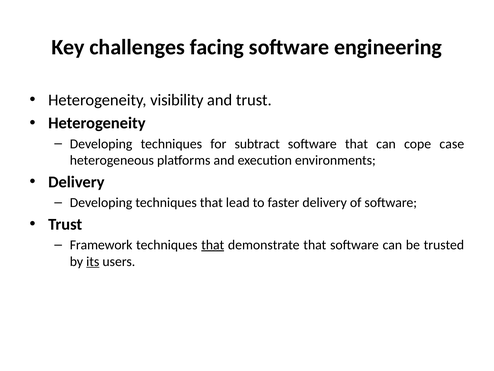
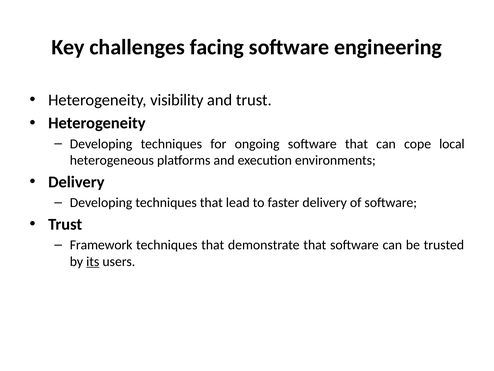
subtract: subtract -> ongoing (257, 144)
case: case -> local (452, 144)
that underline: present -> none (213, 245)
